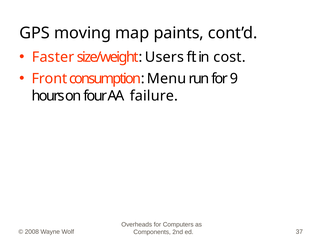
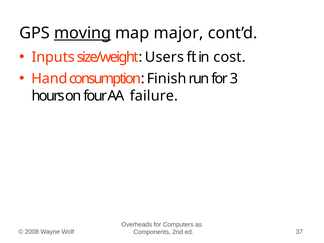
moving underline: none -> present (83, 33)
paints: paints -> major (179, 33)
Faster: Faster -> Inputs (53, 57)
Front: Front -> Hand (49, 79)
Menu: Menu -> Finish (167, 79)
9: 9 -> 3 (234, 79)
